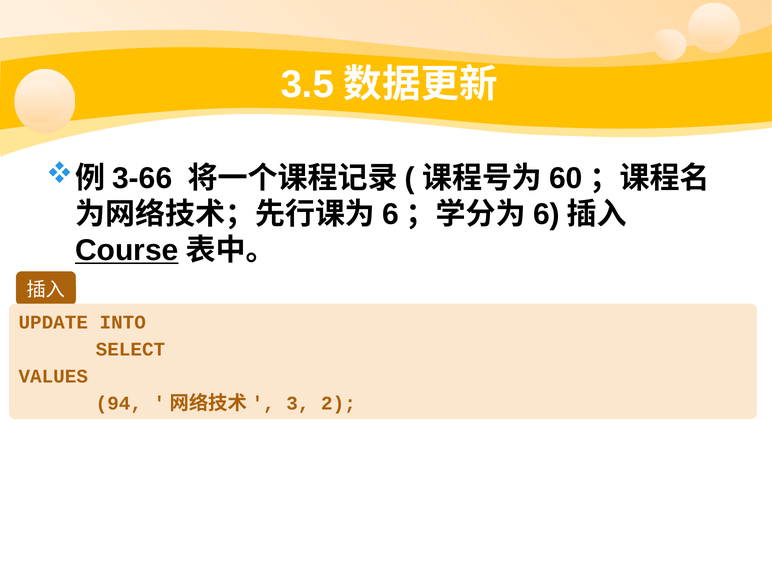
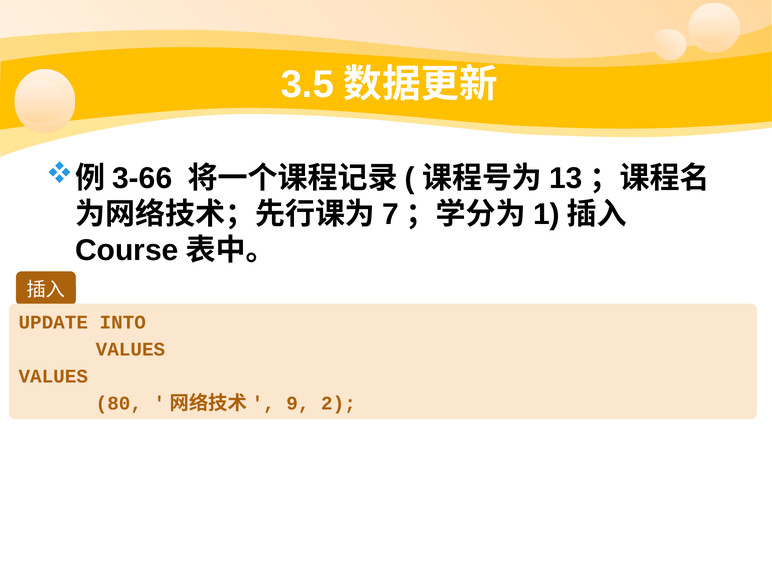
60: 60 -> 13 (566, 178)
6: 6 -> 7 (391, 214)
6: 6 -> 1 (546, 214)
Course underline: present -> none (127, 250)
SELECT: SELECT -> VALUES (130, 349)
94: 94 -> 80 (119, 403)
3: 3 -> 9 (298, 403)
